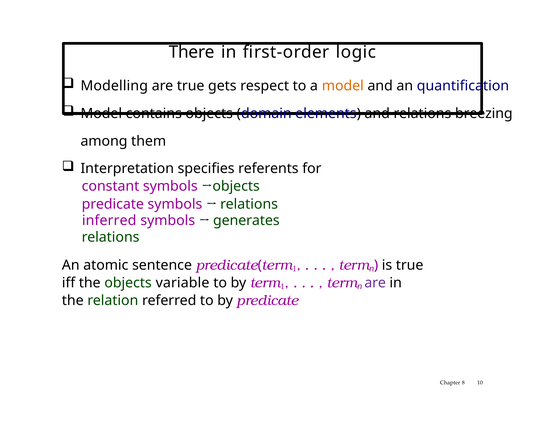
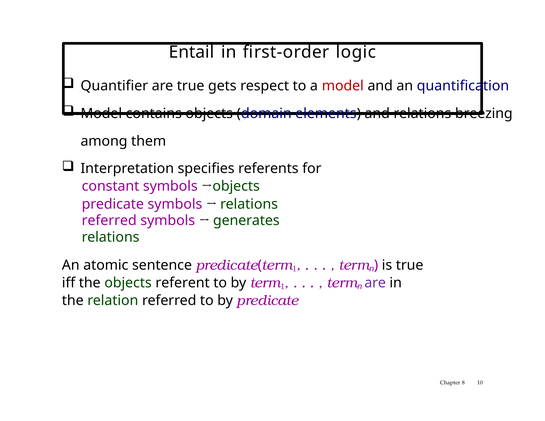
There: There -> Entail (192, 52)
Modelling: Modelling -> Quantifier (114, 86)
model colour: orange -> red (343, 86)
inferred: inferred -> referred (109, 221)
variable: variable -> referent (183, 283)
